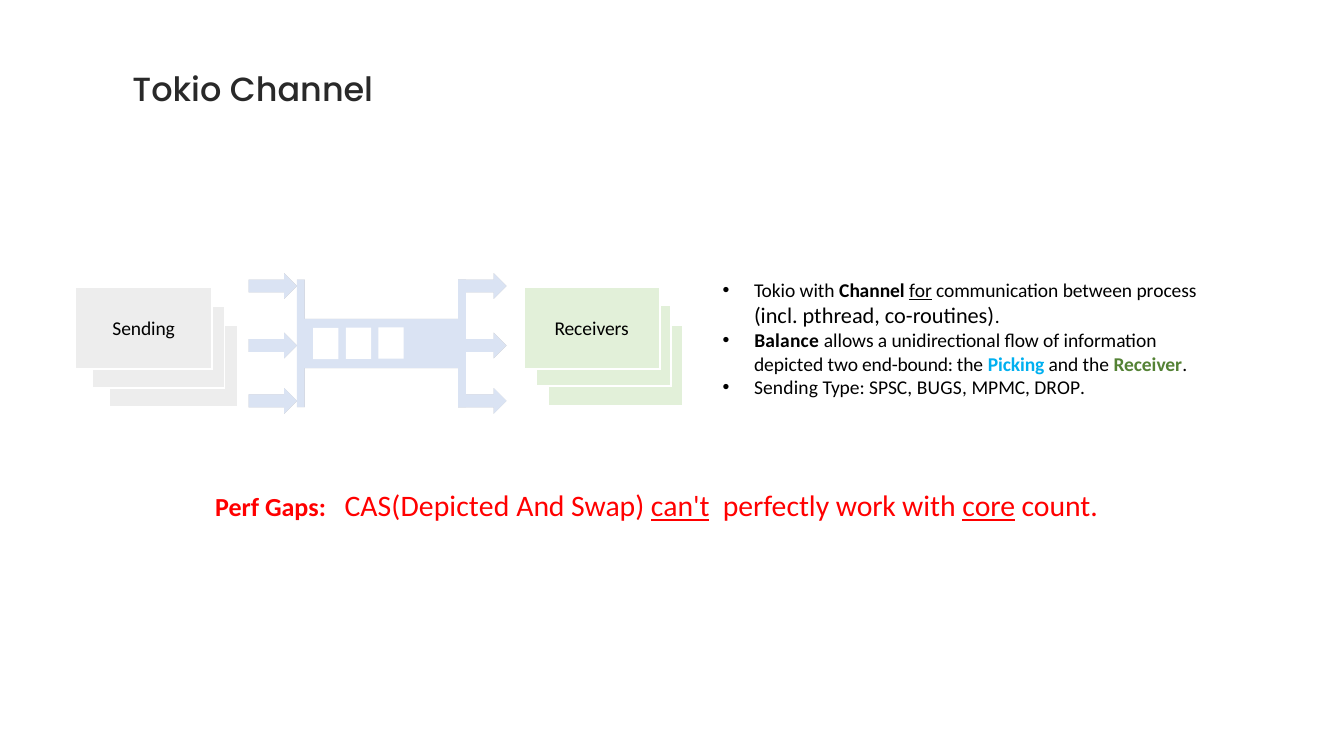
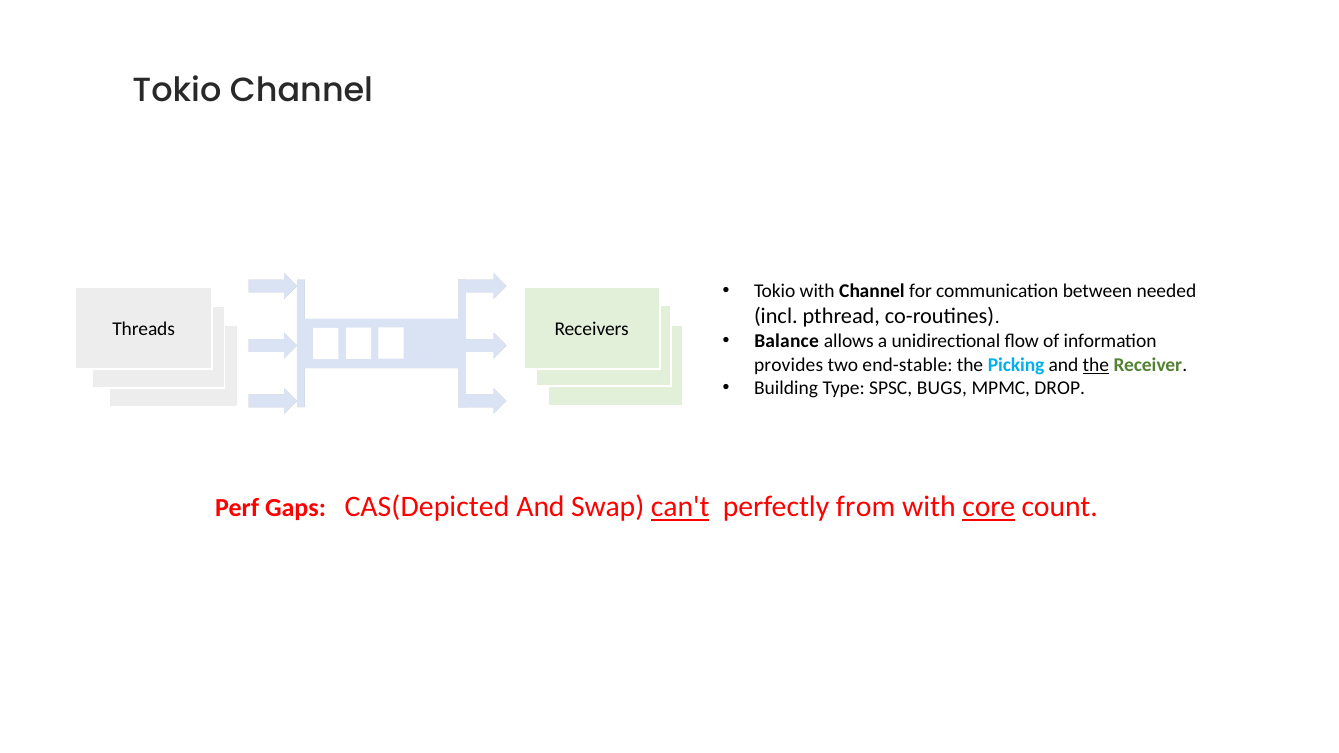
for underline: present -> none (920, 291)
process: process -> needed (1166, 291)
Sending: Sending -> Threads (144, 329)
depicted: depicted -> provides (789, 365)
end-bound: end-bound -> end-stable (907, 365)
the underline: none -> present (1096, 365)
Sending: Sending -> Building (786, 388)
work: work -> from (866, 507)
